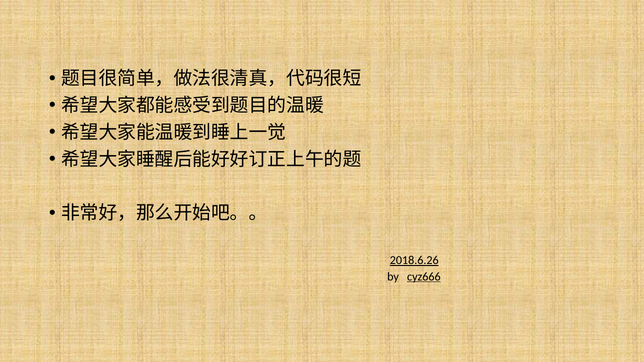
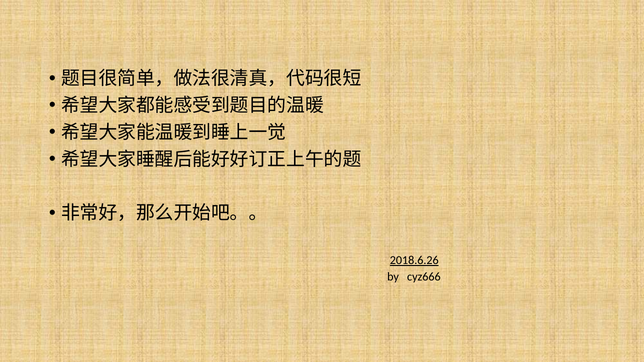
cyz666 underline: present -> none (424, 277)
